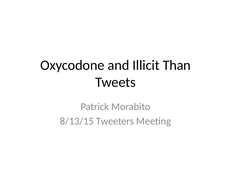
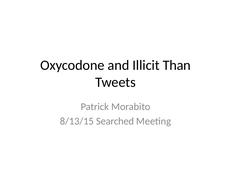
Tweeters: Tweeters -> Searched (115, 121)
